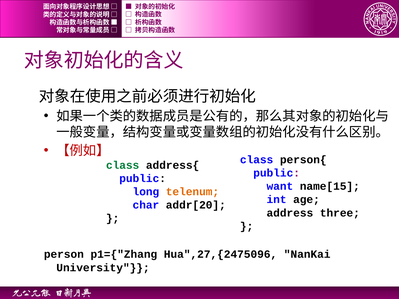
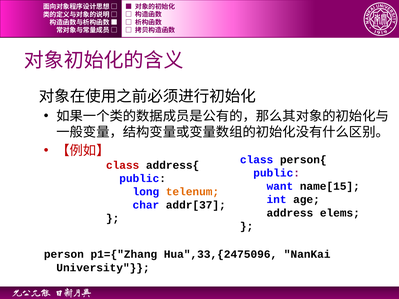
class colour: green -> red (123, 165)
addr[20: addr[20 -> addr[37 (196, 205)
three: three -> elems (340, 213)
Hua",27,{2475096: Hua",27,{2475096 -> Hua",33,{2475096 (221, 255)
